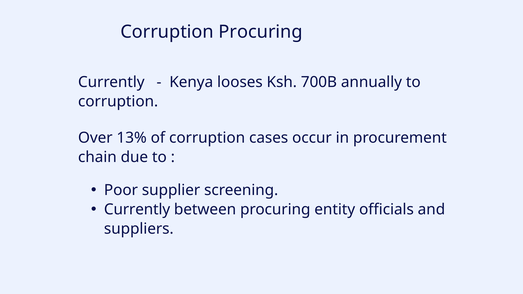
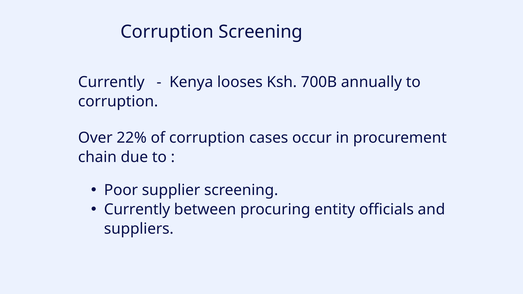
Corruption Procuring: Procuring -> Screening (261, 32)
13%: 13% -> 22% (132, 138)
